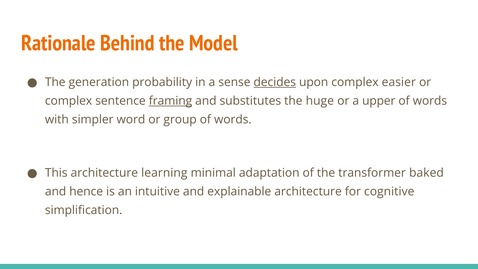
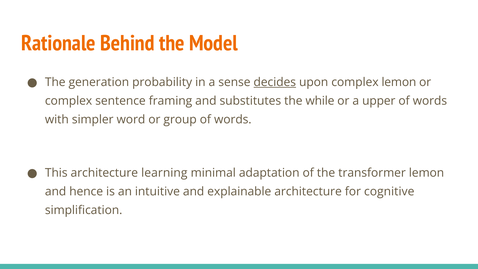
complex easier: easier -> lemon (399, 82)
framing underline: present -> none (170, 101)
huge: huge -> while (320, 101)
transformer baked: baked -> lemon (427, 173)
